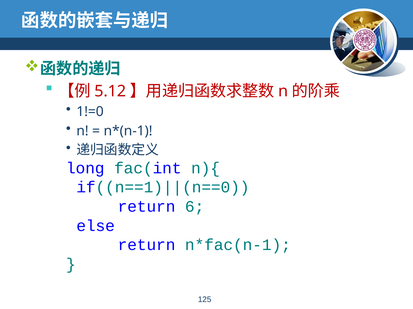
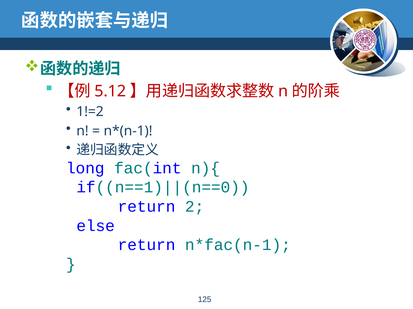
1!=0: 1!=0 -> 1!=2 (90, 112)
6: 6 -> 2 (195, 207)
